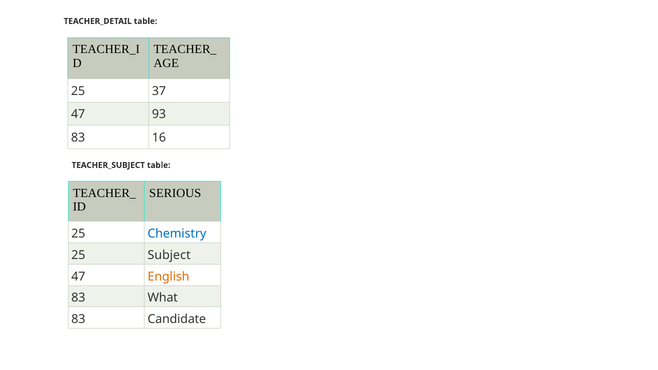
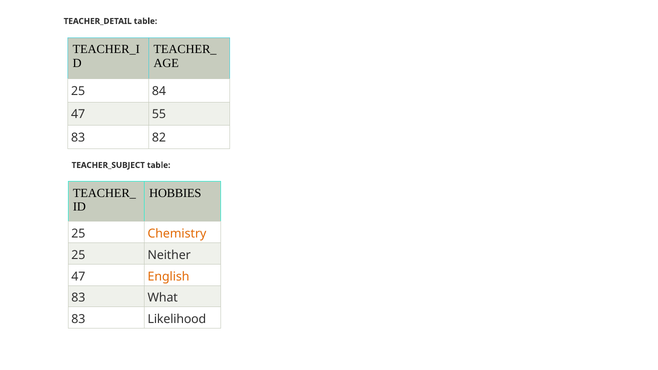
37: 37 -> 84 (159, 91)
93: 93 -> 55 (159, 114)
16: 16 -> 82 (159, 138)
SERIOUS: SERIOUS -> HOBBIES (175, 193)
Chemistry colour: blue -> orange (177, 234)
Subject: Subject -> Neither (169, 255)
Candidate: Candidate -> Likelihood (177, 319)
